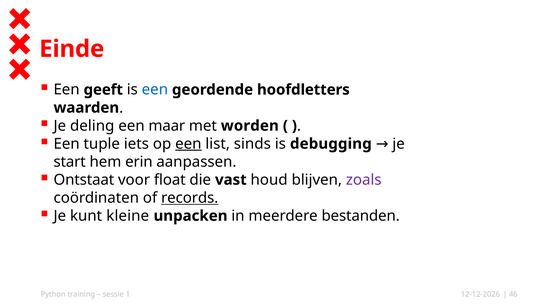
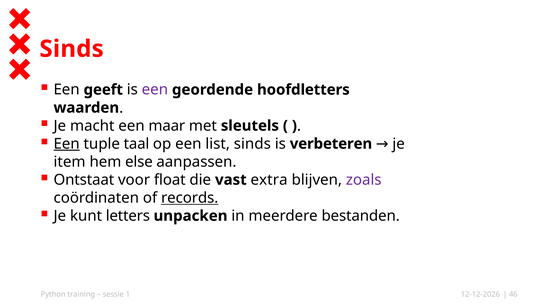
Einde: Einde -> Sinds (72, 49)
een colour: blue -> purple (155, 90)
deling: deling -> macht (92, 126)
worden: worden -> sleutels (250, 126)
Een underline: none -> present (67, 144)
iets: iets -> taal (137, 144)
een underline: present -> none (188, 144)
debugging: debugging -> verbeteren (331, 144)
start: start -> item (70, 162)
erin: erin -> else (139, 162)
houd: houd -> extra (269, 180)
kleine: kleine -> letters (128, 216)
